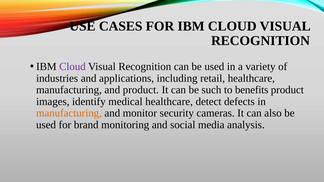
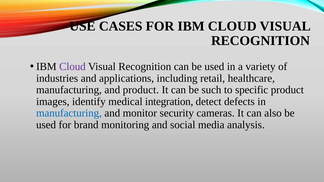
benefits: benefits -> specific (252, 90)
medical healthcare: healthcare -> integration (169, 102)
manufacturing colour: orange -> blue (69, 113)
